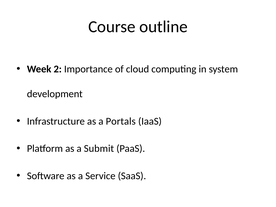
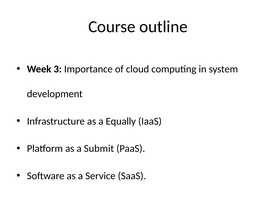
2: 2 -> 3 (58, 69)
Portals: Portals -> Equally (121, 121)
